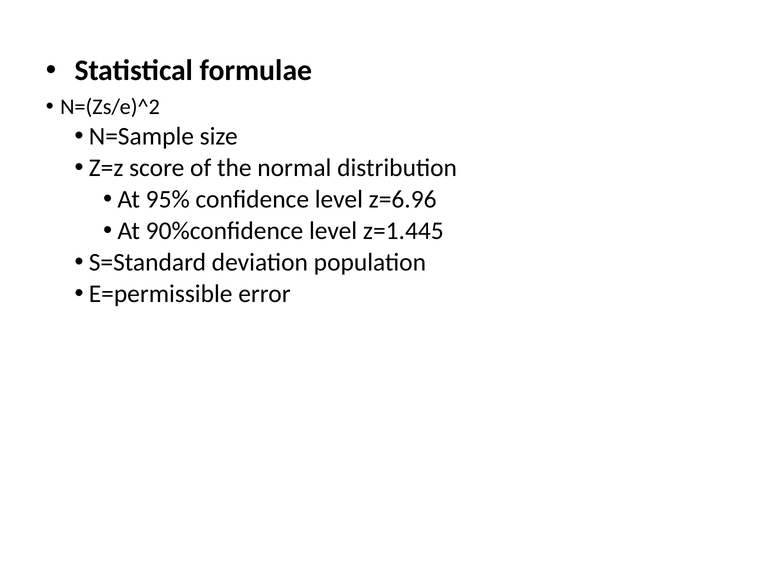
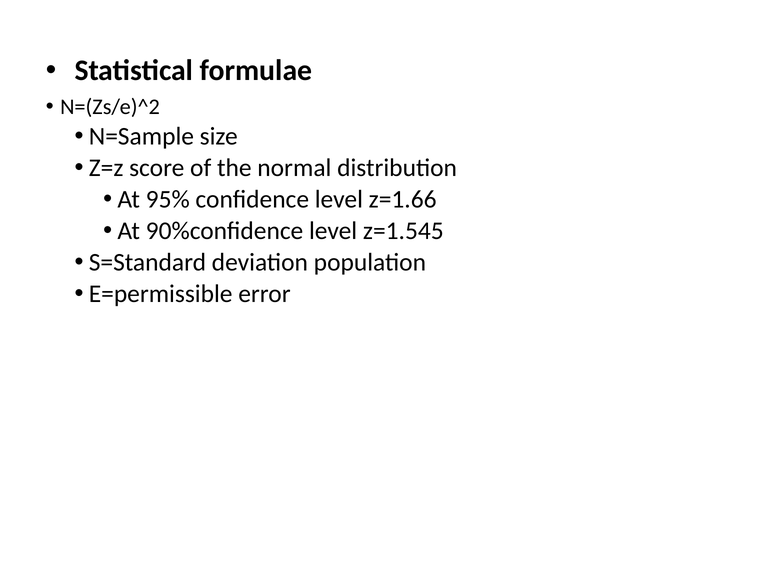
z=6.96: z=6.96 -> z=1.66 (403, 199)
z=1.445: z=1.445 -> z=1.545 (403, 231)
